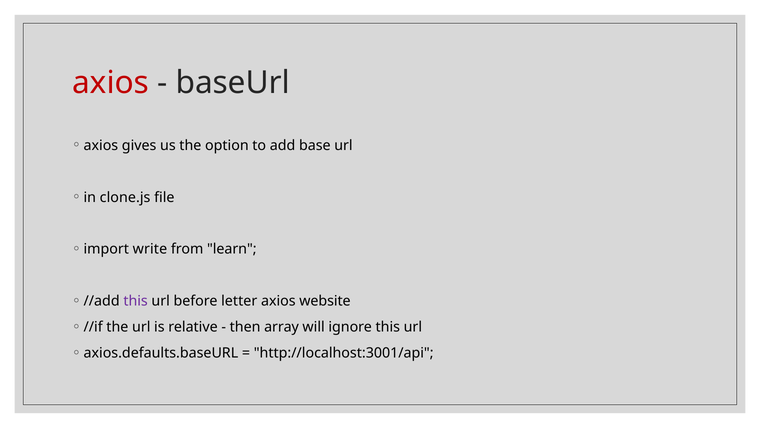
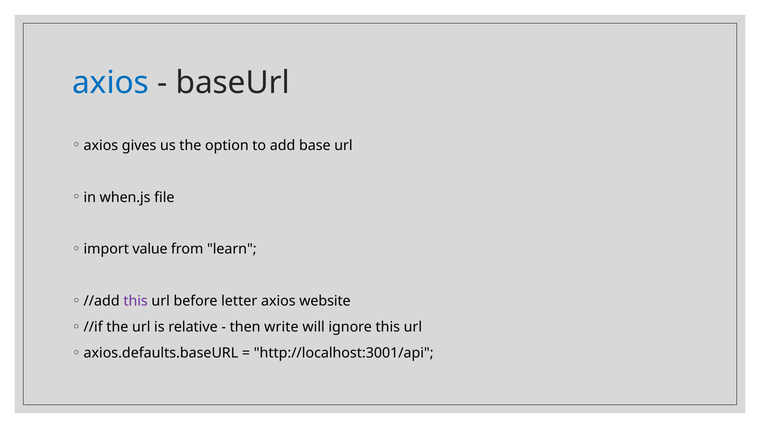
axios colour: red -> blue (111, 83)
clone.js: clone.js -> when.js (125, 197)
write: write -> value (150, 249)
array: array -> write (281, 327)
